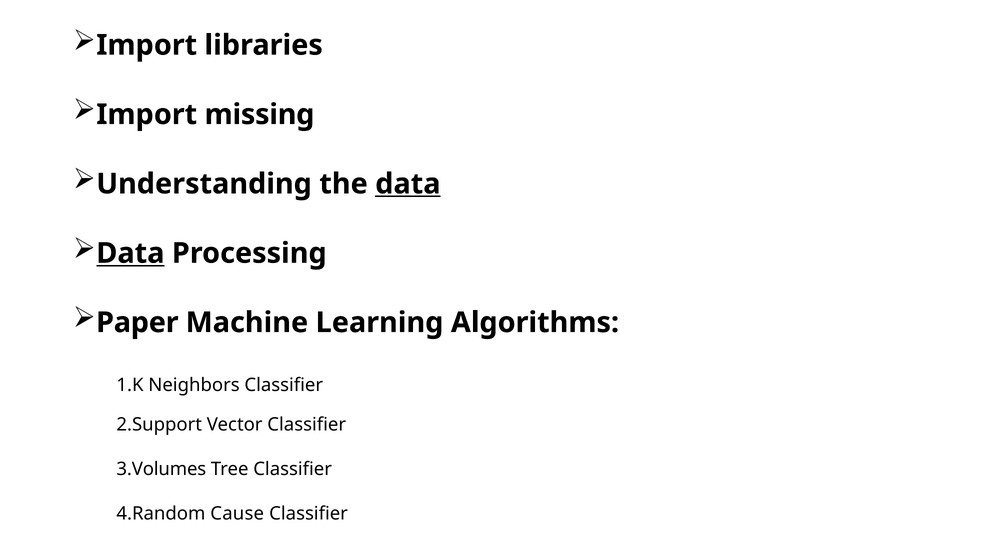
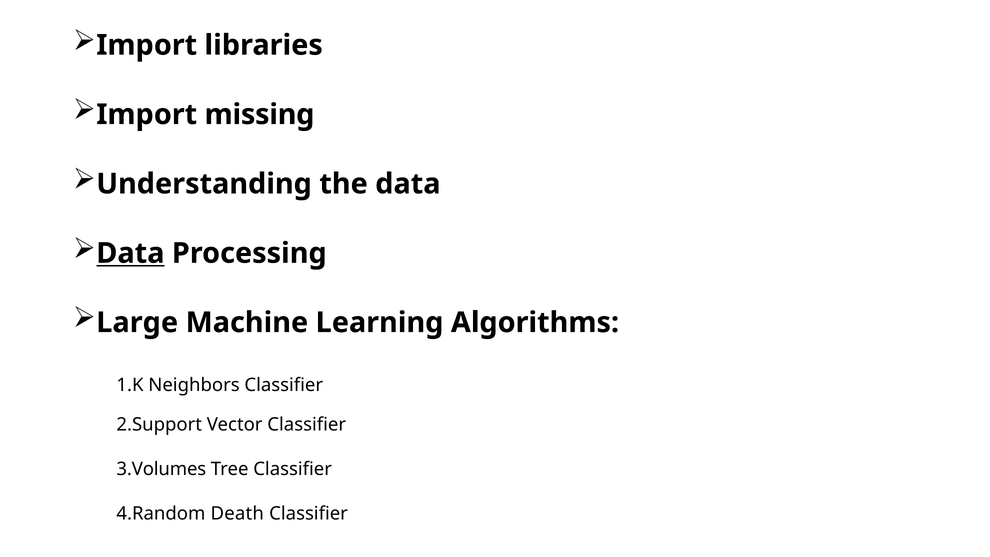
data underline: present -> none (408, 184)
Paper: Paper -> Large (137, 323)
Cause: Cause -> Death (237, 514)
